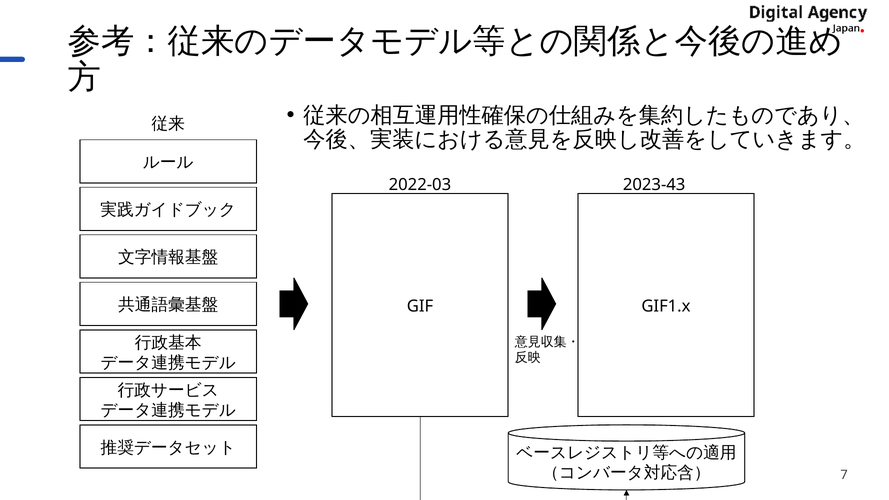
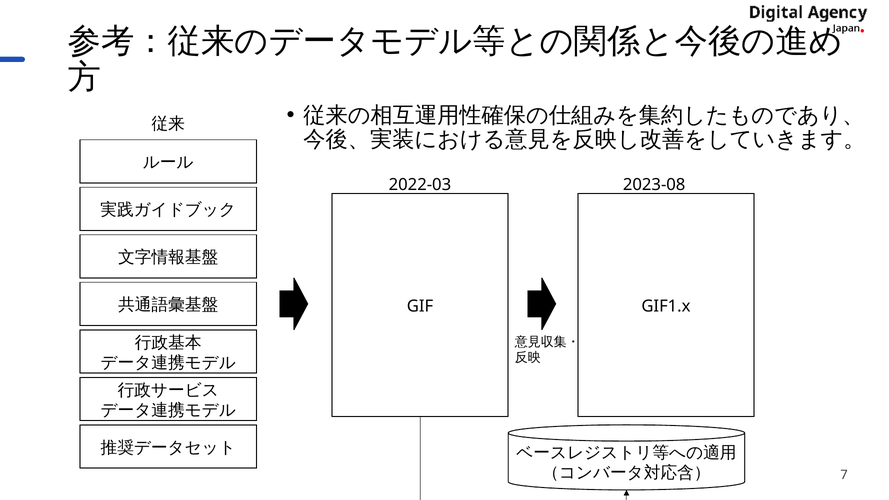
2023-43: 2023-43 -> 2023-08 (654, 185)
